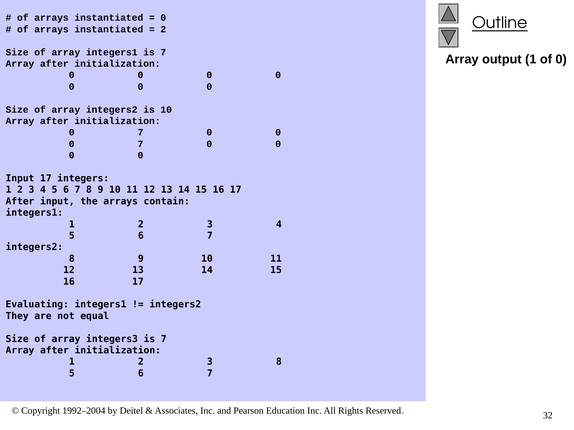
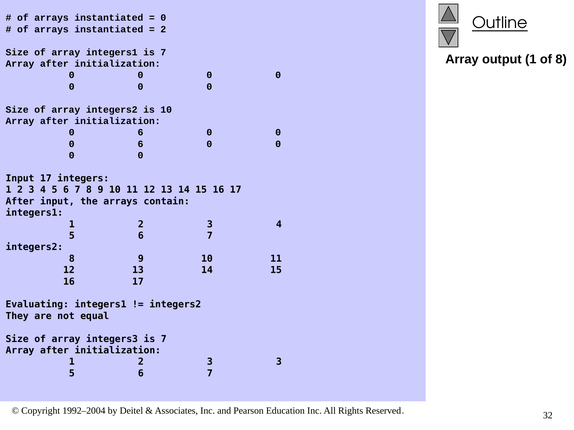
of 0: 0 -> 8 (561, 59)
7: 7 -> 6 (140, 133)
7: 7 -> 6 (140, 144)
3 8: 8 -> 3 (279, 362)
